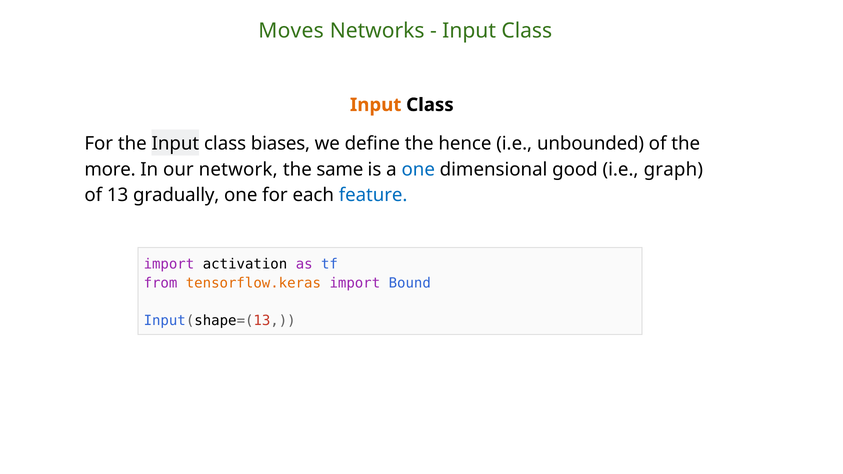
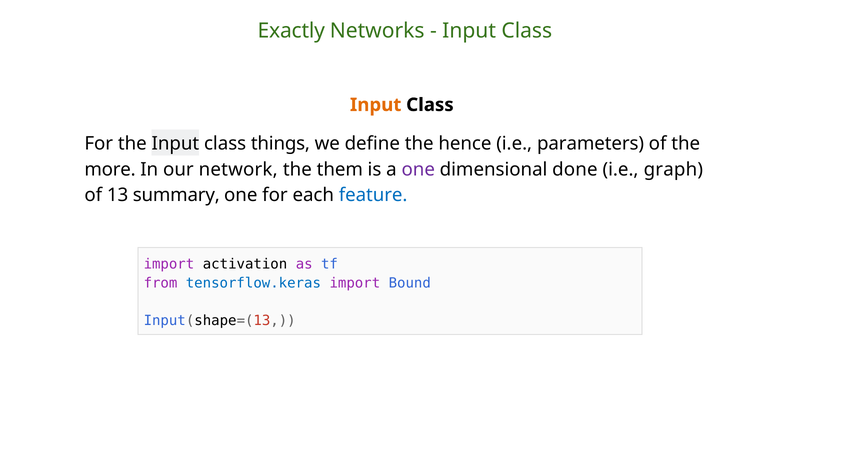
Moves: Moves -> Exactly (291, 31)
biases: biases -> things (280, 144)
unbounded: unbounded -> parameters (591, 144)
same: same -> them (340, 169)
one colour: blue -> purple (418, 169)
good: good -> done (575, 169)
gradually: gradually -> summary (176, 195)
tensorflow.keras colour: orange -> blue (253, 283)
